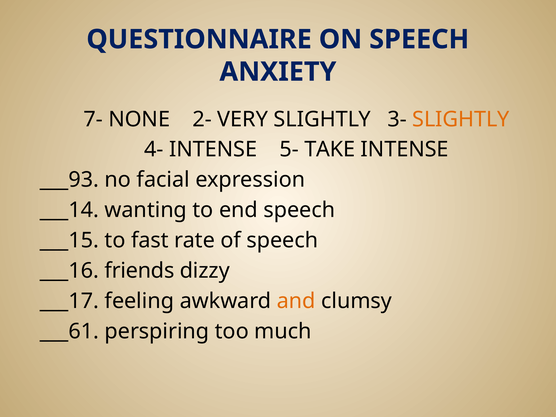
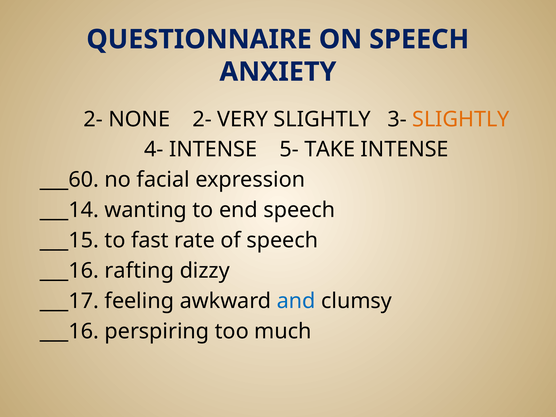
7-: 7- -> 2- (93, 119)
___93: ___93 -> ___60 (69, 180)
friends: friends -> rafting (139, 271)
and colour: orange -> blue (296, 301)
___61: ___61 -> ___16 (69, 331)
